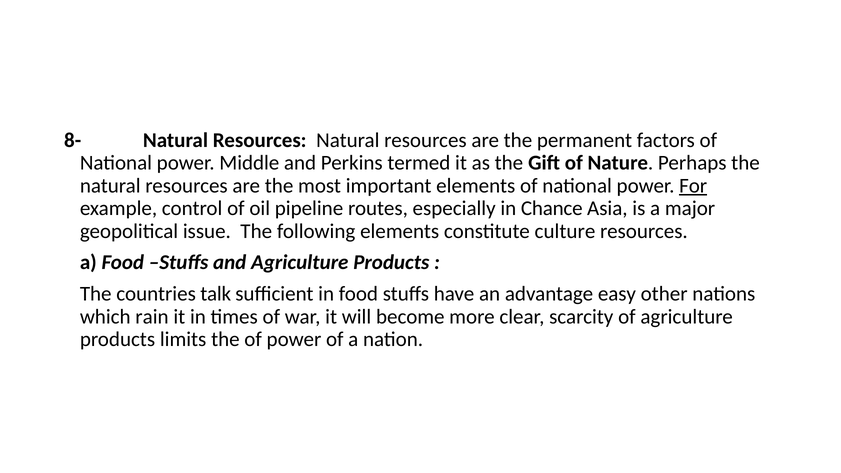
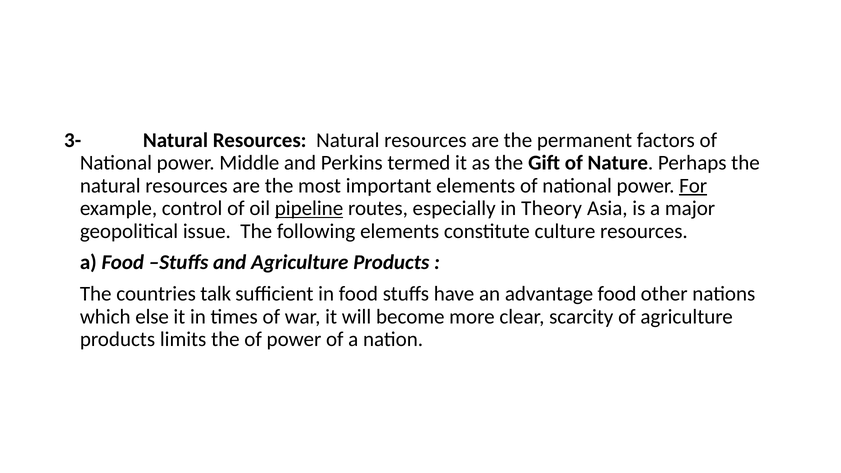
8-: 8- -> 3- (73, 140)
pipeline underline: none -> present (309, 208)
Chance: Chance -> Theory (552, 208)
advantage easy: easy -> food (617, 294)
rain: rain -> else (152, 317)
